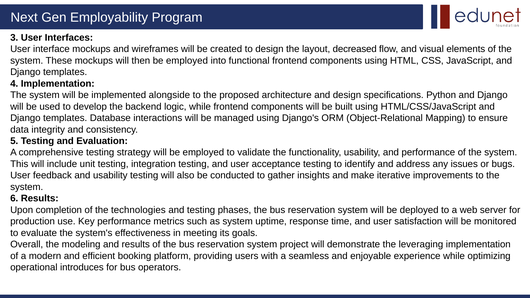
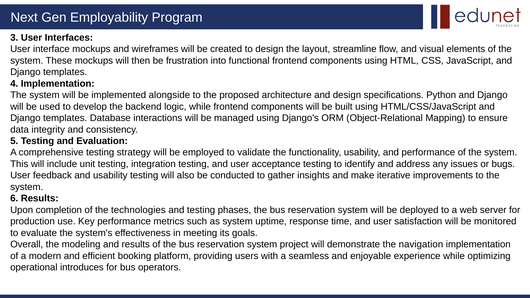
decreased: decreased -> streamline (355, 49)
then be employed: employed -> frustration (187, 61)
leveraging: leveraging -> navigation (421, 245)
